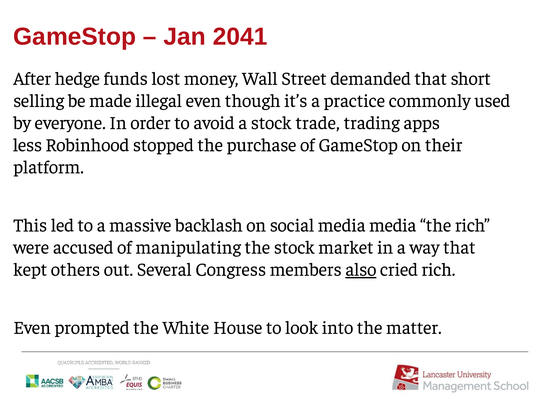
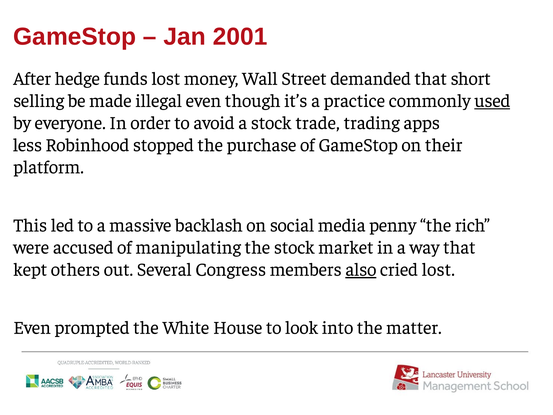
2041: 2041 -> 2001 (240, 37)
used underline: none -> present (492, 101)
media media: media -> penny (393, 225)
cried rich: rich -> lost (438, 270)
